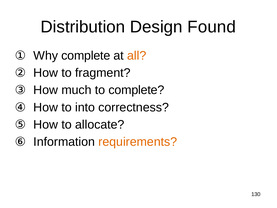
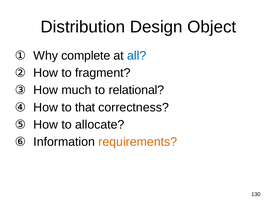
Found: Found -> Object (212, 27)
all colour: orange -> blue (137, 55)
to complete: complete -> relational (136, 90)
into: into -> that (85, 107)
